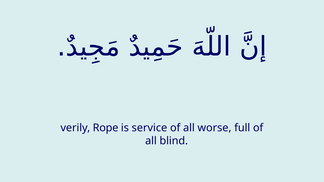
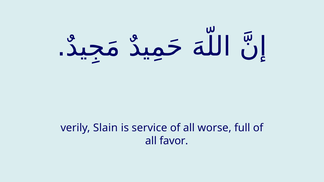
Rope: Rope -> Slain (105, 128)
blind: blind -> favor (174, 141)
